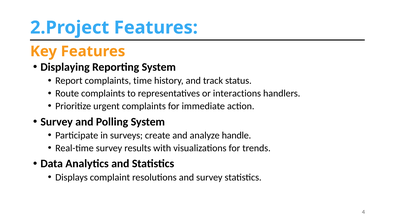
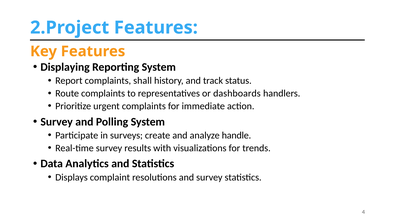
time: time -> shall (143, 81)
interactions: interactions -> dashboards (237, 93)
